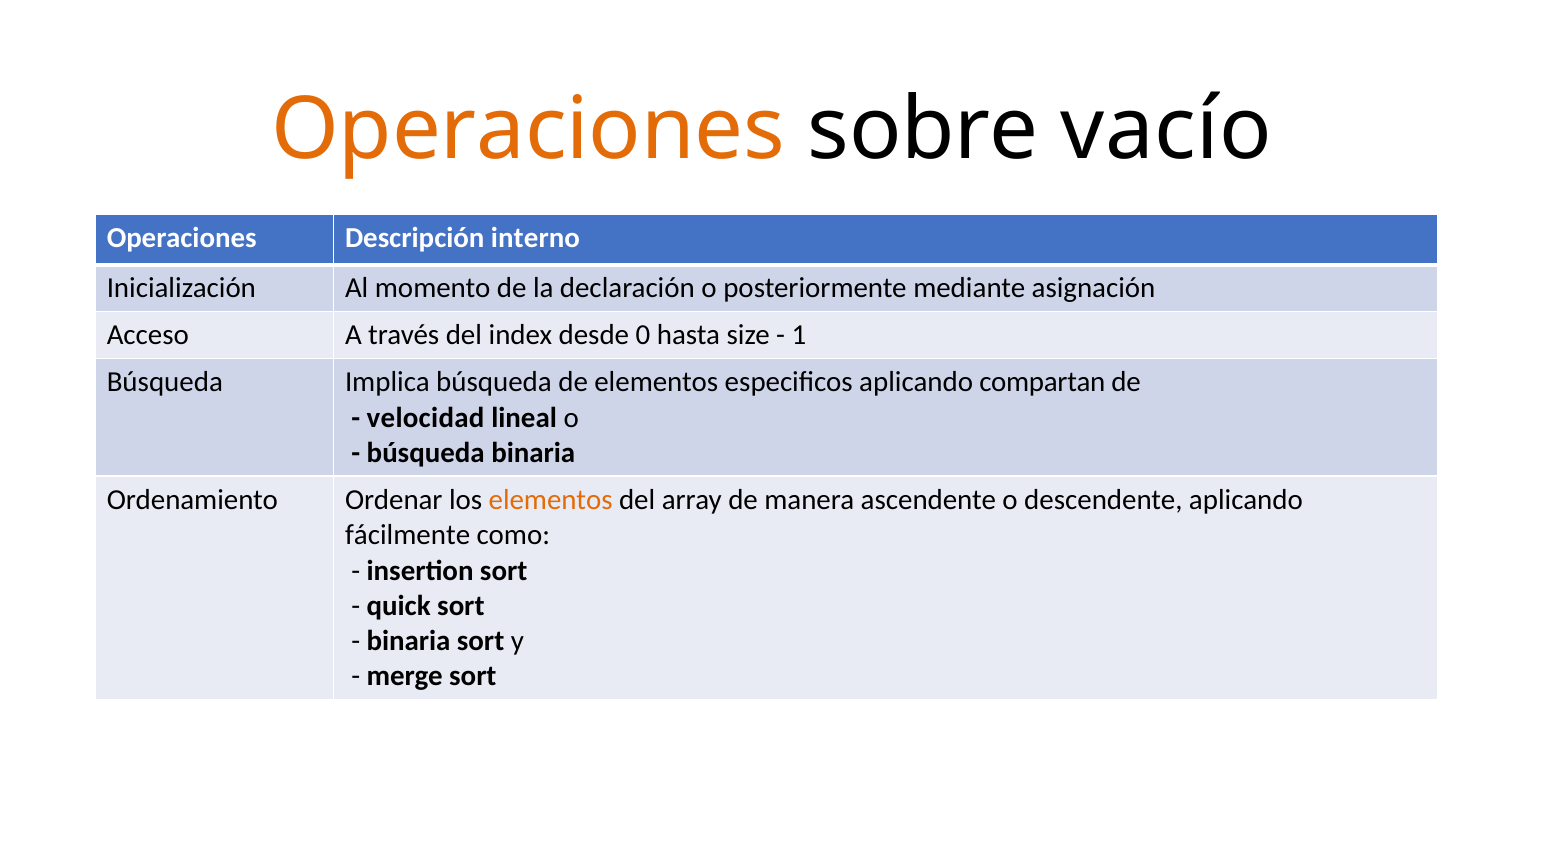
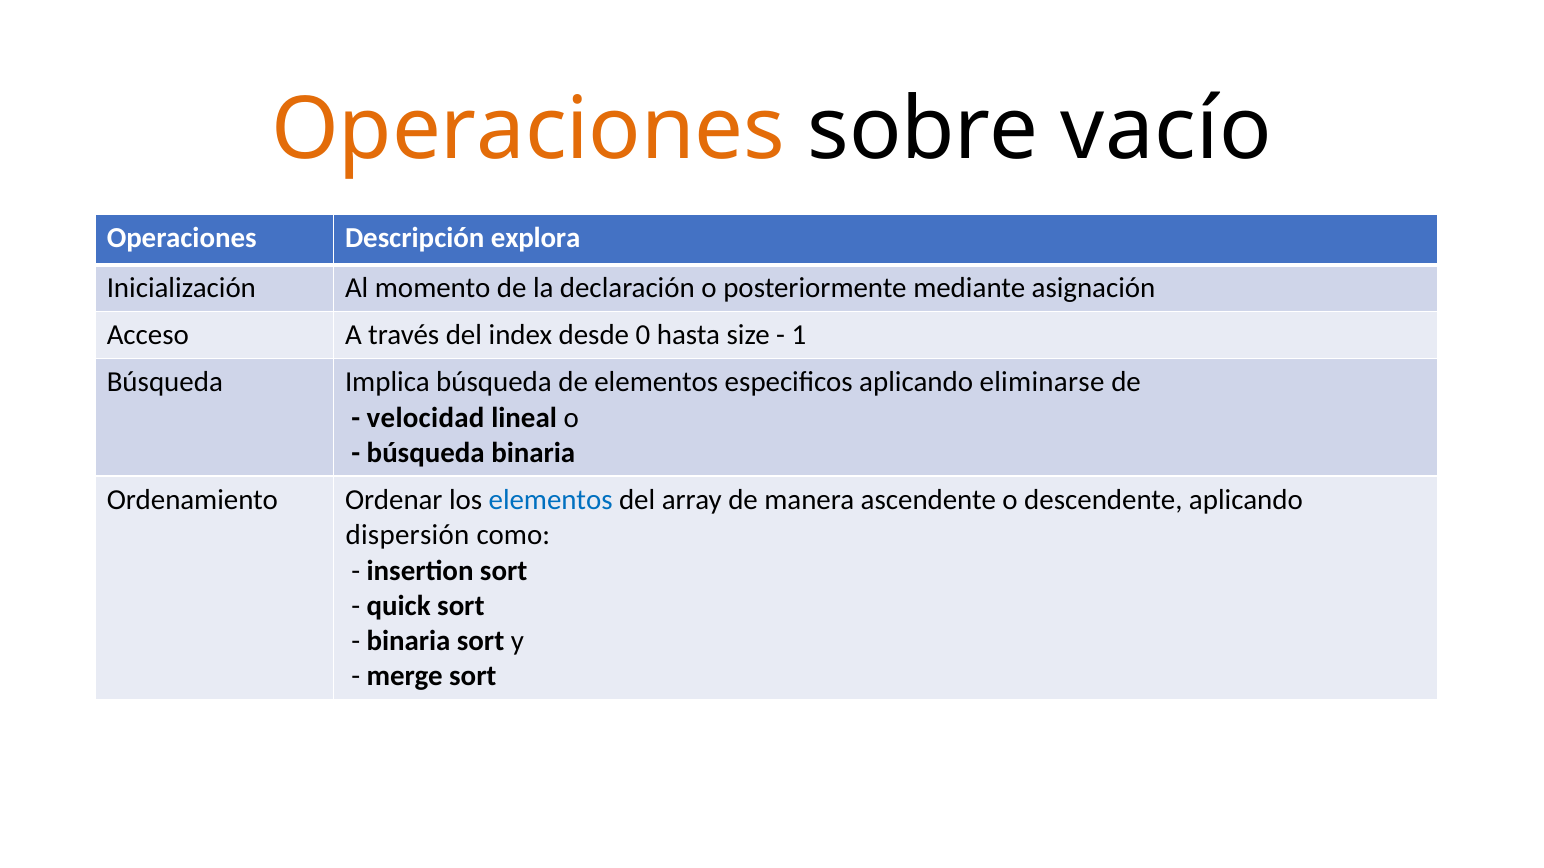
interno: interno -> explora (536, 238)
compartan: compartan -> eliminarse (1042, 383)
elementos colour: orange -> blue (551, 500)
fácilmente: fácilmente -> dispersión (407, 535)
